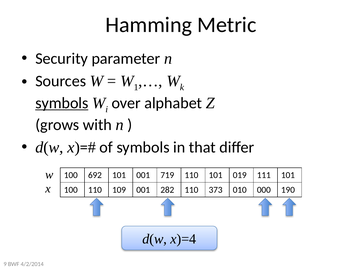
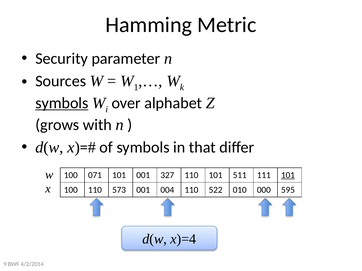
692: 692 -> 071 (95, 175)
719: 719 -> 327 (167, 175)
019: 019 -> 511 (240, 175)
101 underline: none -> present (288, 175)
109: 109 -> 573 (119, 190)
282: 282 -> 004 (167, 190)
373: 373 -> 522 (216, 190)
190: 190 -> 595 (288, 190)
